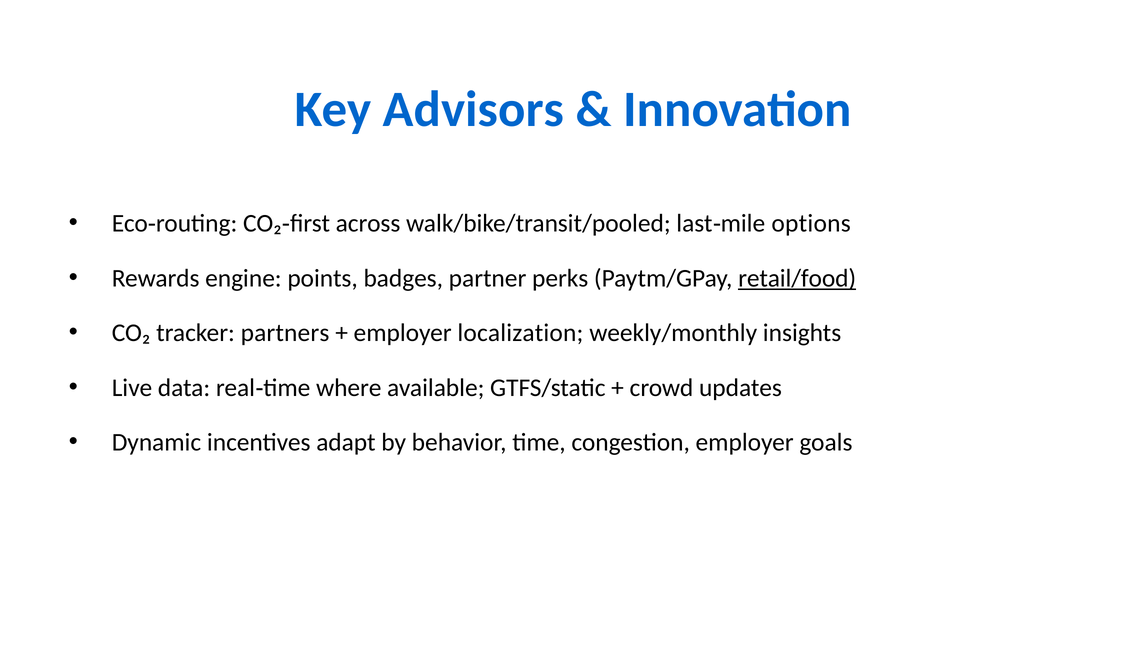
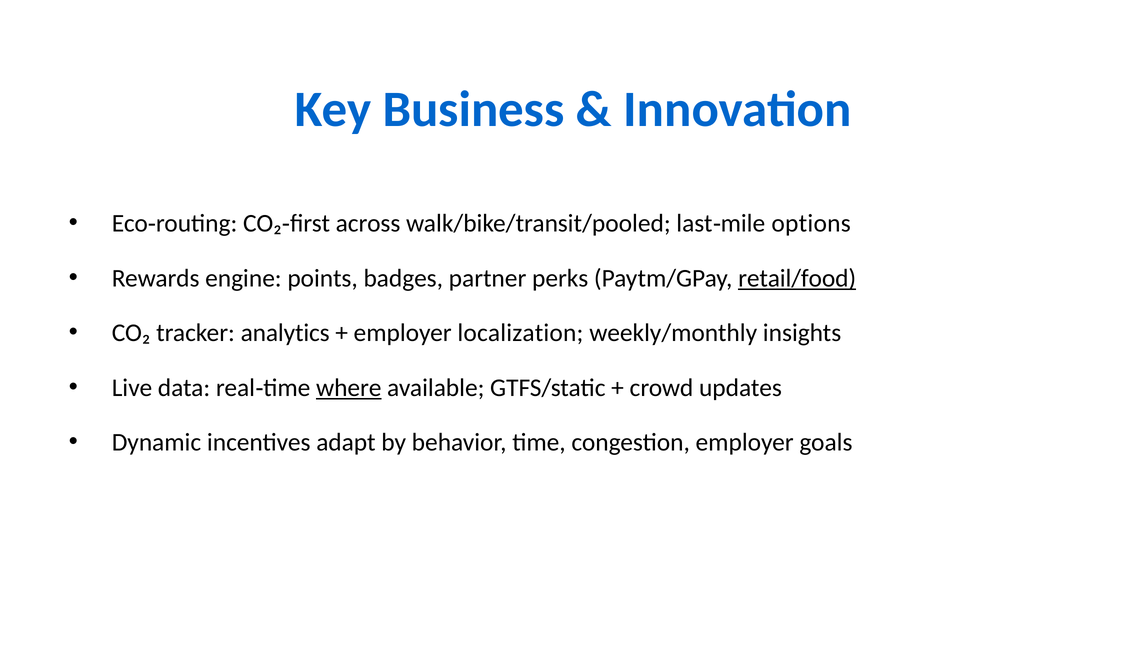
Advisors: Advisors -> Business (474, 110)
partners: partners -> analytics (285, 333)
where underline: none -> present (349, 388)
